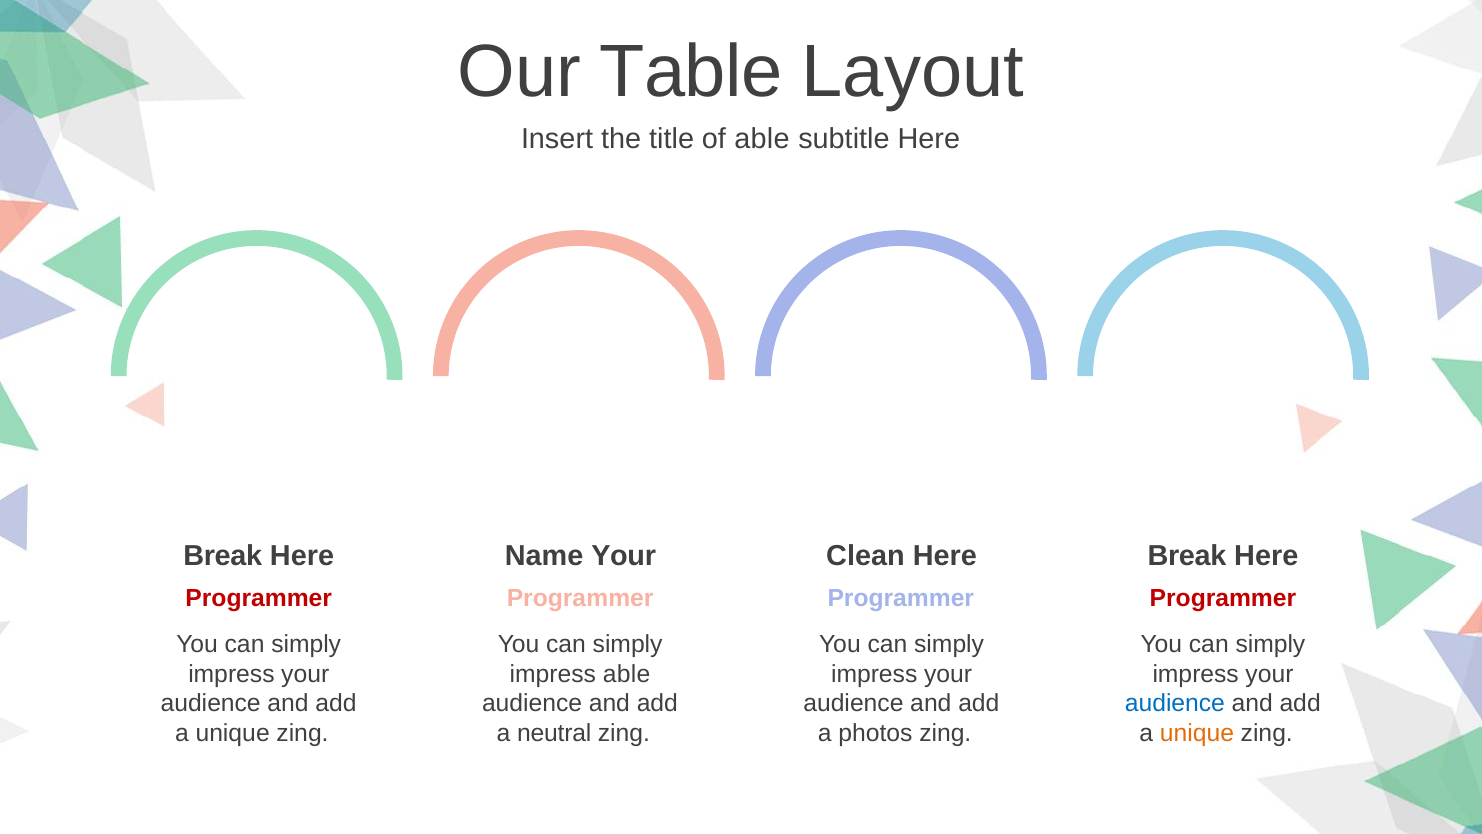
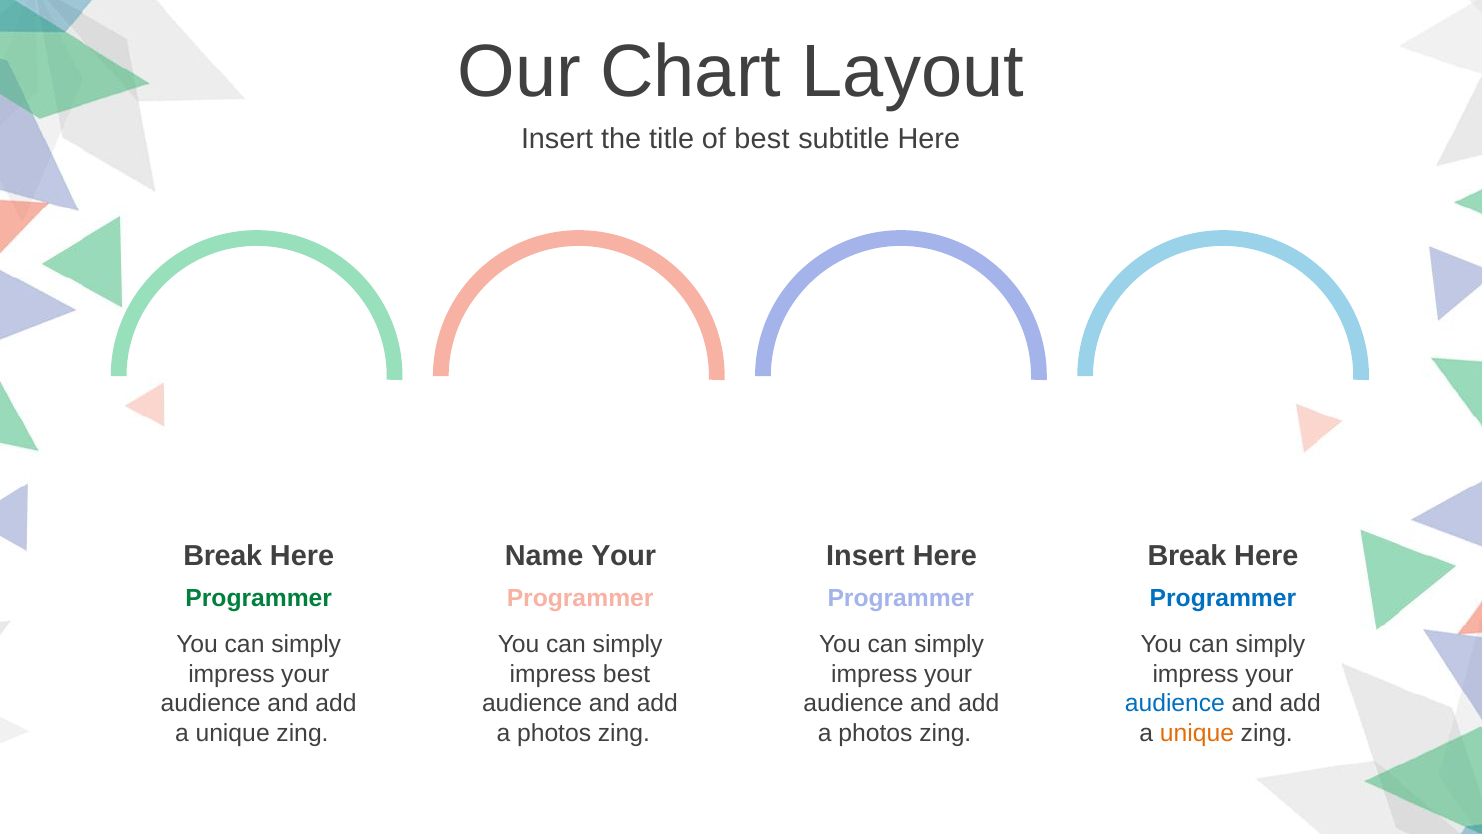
Table: Table -> Chart (691, 72)
of able: able -> best (762, 139)
Clean: Clean -> Insert (865, 555)
Programmer colour: red -> green (259, 598)
Programmer colour: red -> blue (1223, 598)
impress able: able -> best (627, 674)
neutral: neutral -> photos (554, 733)
